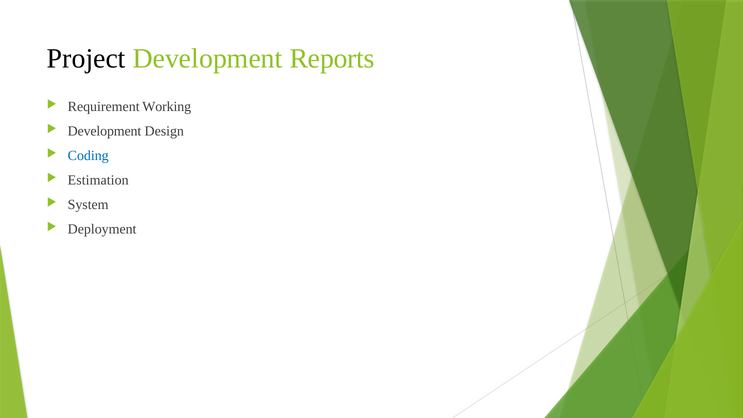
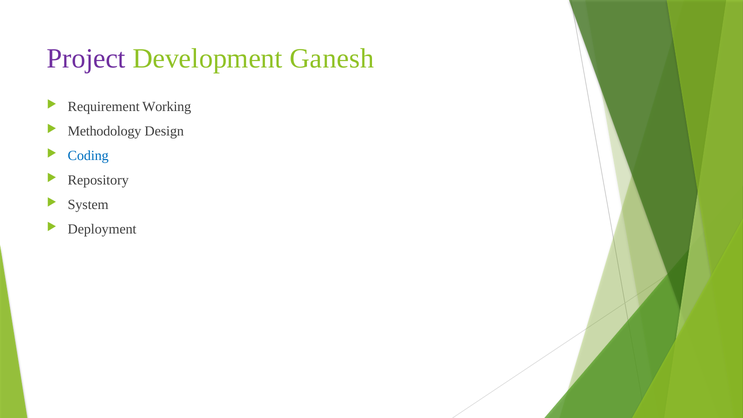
Project colour: black -> purple (86, 59)
Reports: Reports -> Ganesh (332, 59)
Development: Development -> Methodology (104, 131)
Estimation: Estimation -> Repository (98, 180)
